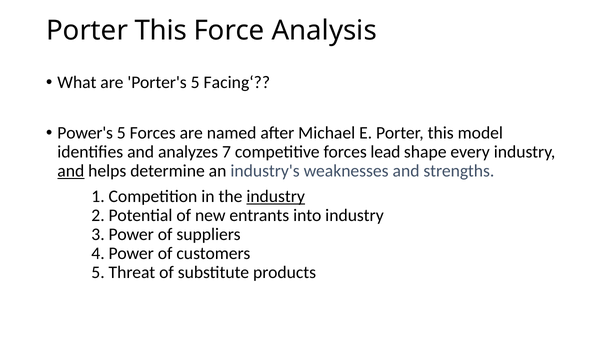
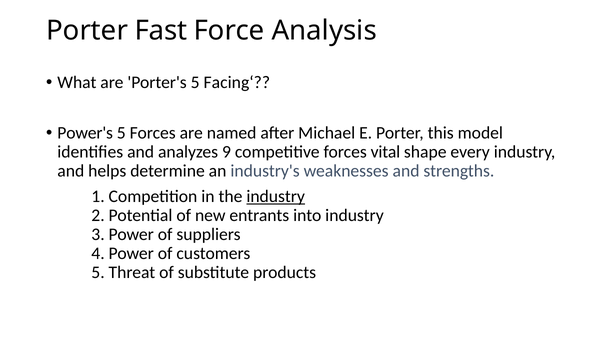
This: This -> Fast (161, 30)
7: 7 -> 9 (227, 152)
lead: lead -> vital (385, 152)
and underline: present -> none (71, 171)
